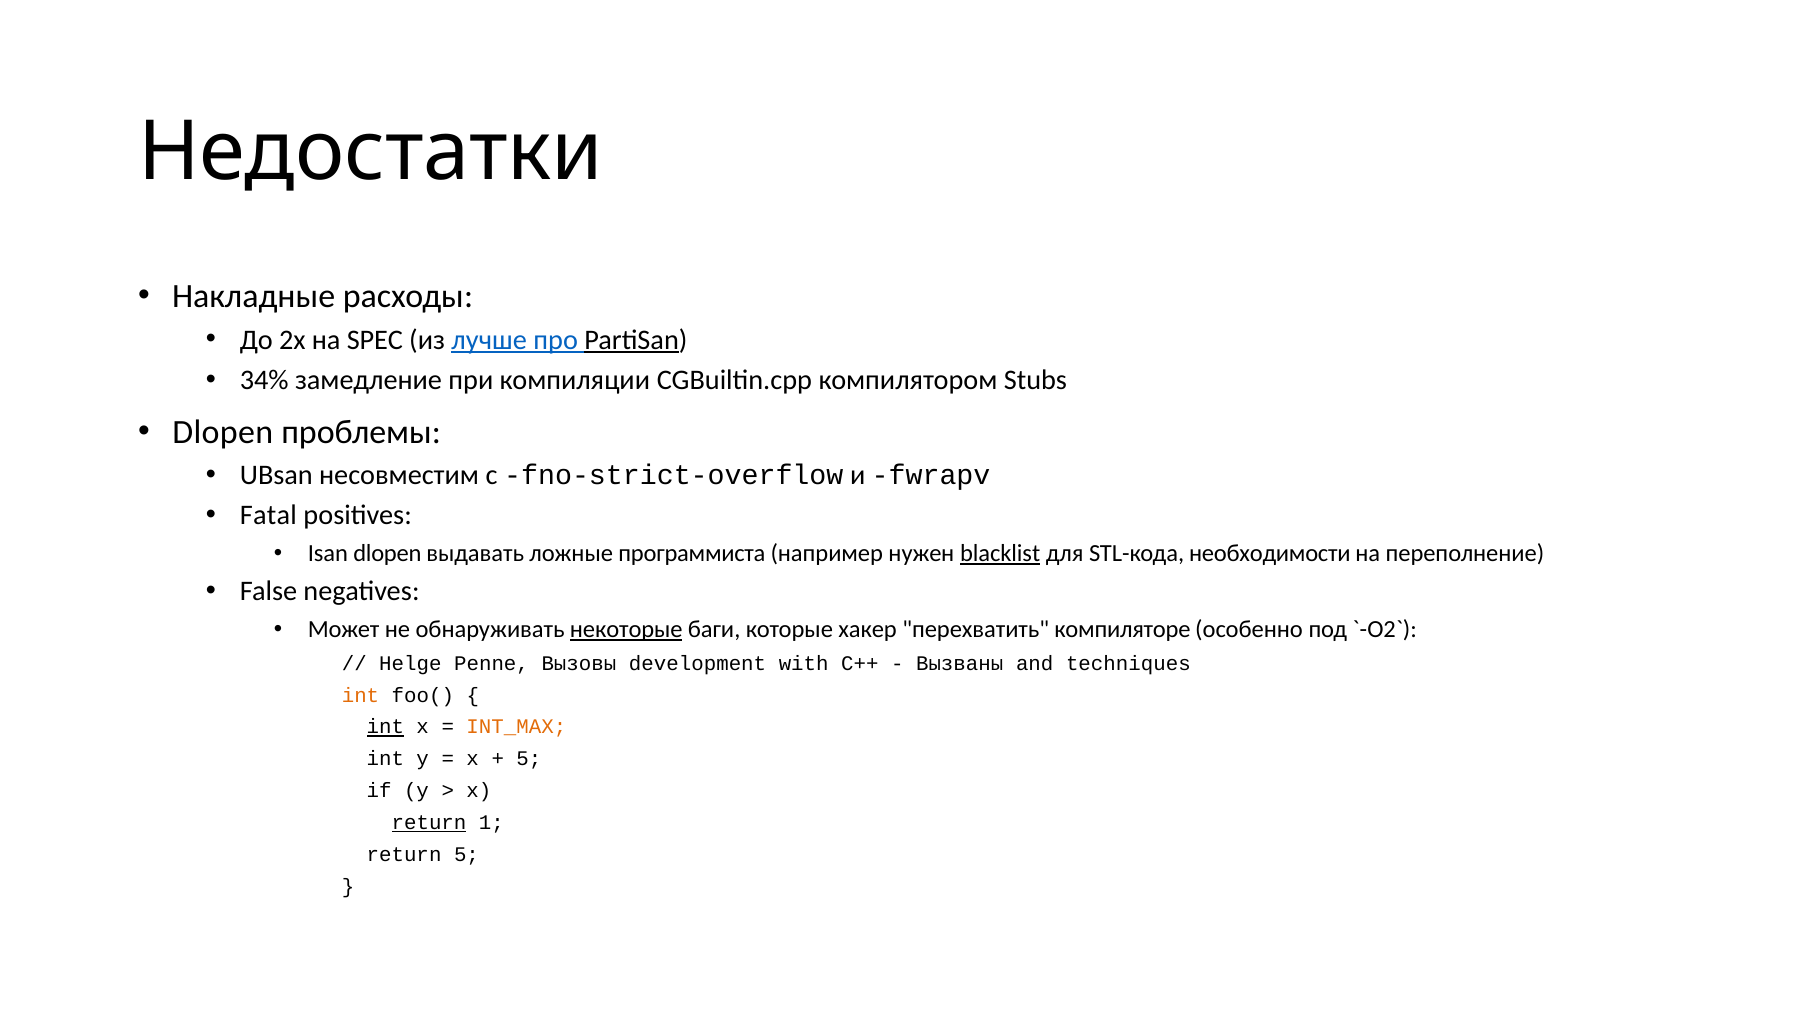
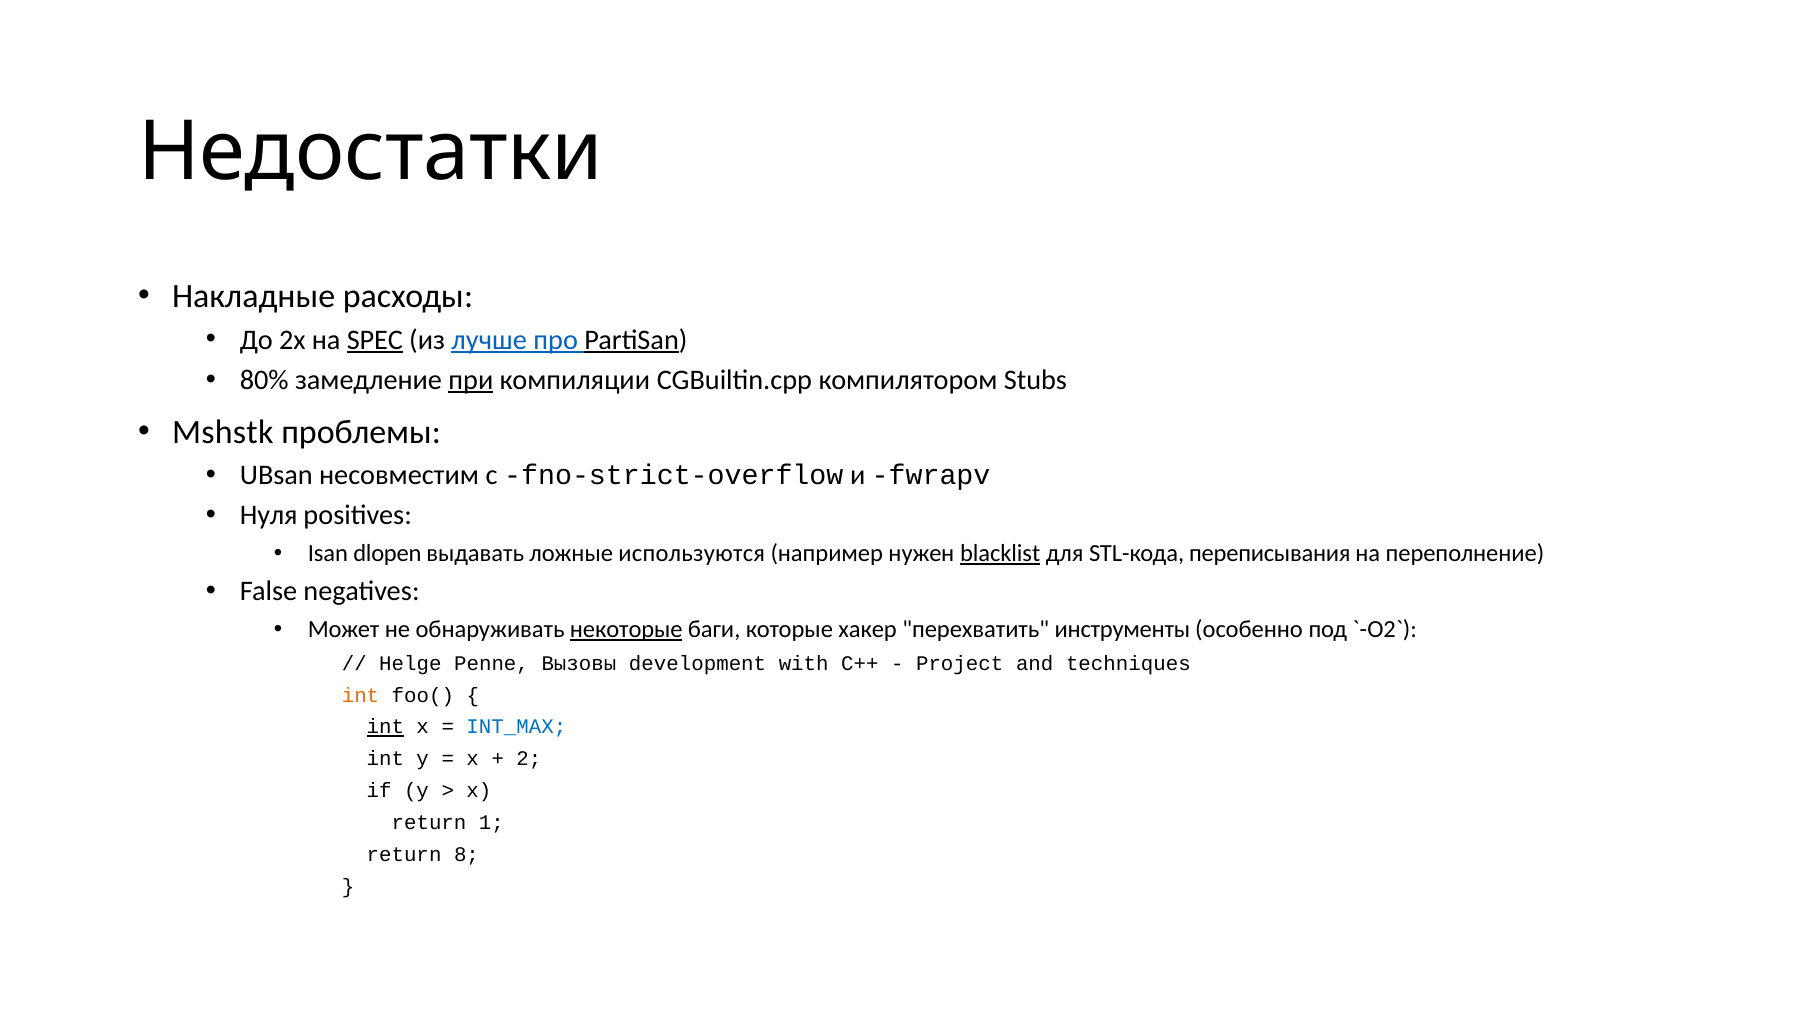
SPEC underline: none -> present (375, 340)
34%: 34% -> 80% (264, 380)
при underline: none -> present (471, 380)
Dlopen: Dlopen -> Mshstk (223, 432)
Fatal: Fatal -> Нуля (269, 515)
программиста: программиста -> используются (692, 553)
необходимости: необходимости -> переписывания (1270, 553)
компиляторе: компиляторе -> инструменты (1122, 629)
Вызваны: Вызваны -> Project (960, 663)
INT_MAX colour: orange -> blue (516, 727)
5: 5 -> 2 (529, 759)
return underline: present -> none (429, 822)
return 5: 5 -> 8 (466, 854)
